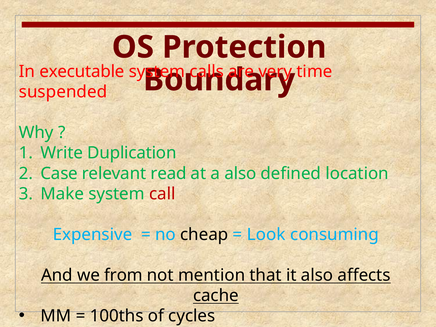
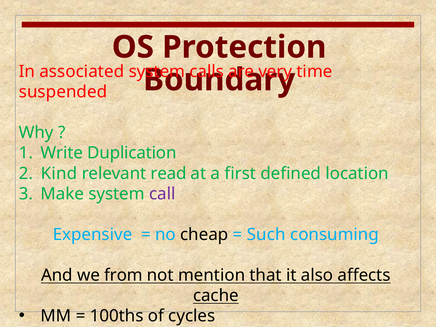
executable: executable -> associated (82, 72)
Case: Case -> Kind (59, 173)
a also: also -> first (240, 173)
call colour: red -> purple (162, 194)
Look: Look -> Such (266, 234)
